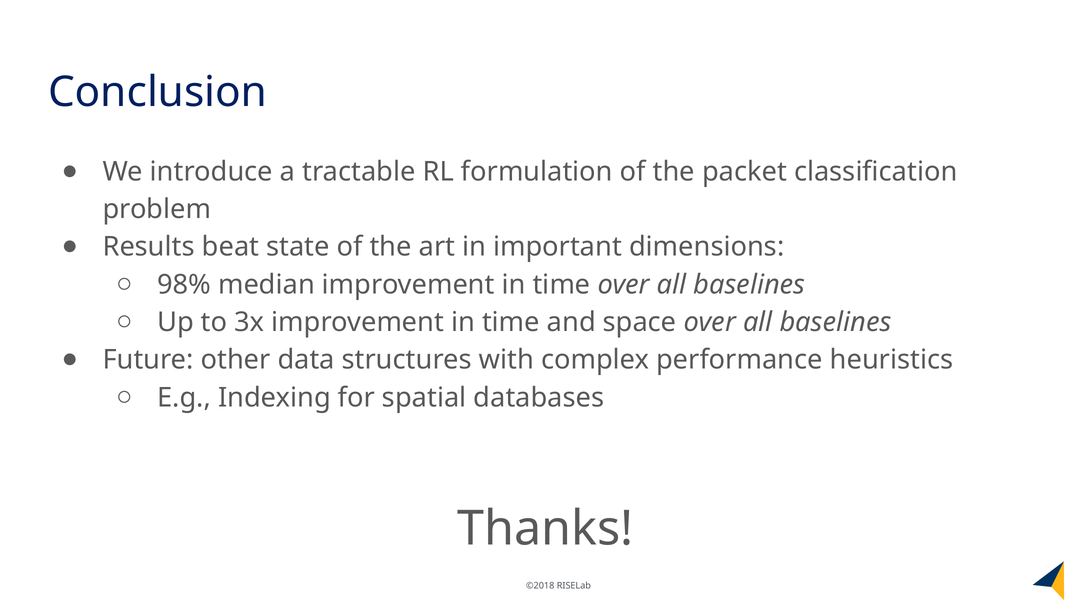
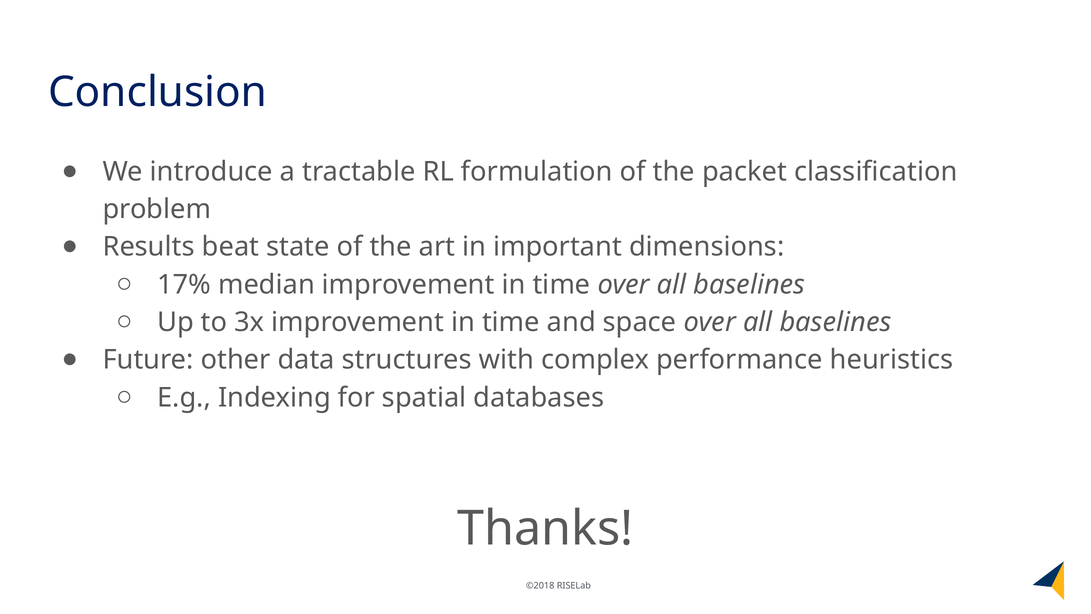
98%: 98% -> 17% (184, 284)
